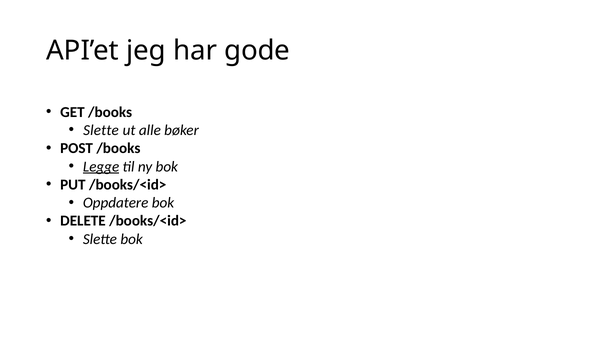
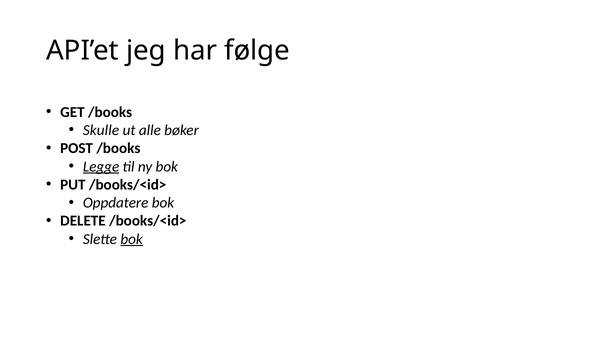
gode: gode -> følge (257, 51)
Slette: Slette -> Skulle (101, 130)
bok underline: none -> present (132, 239)
